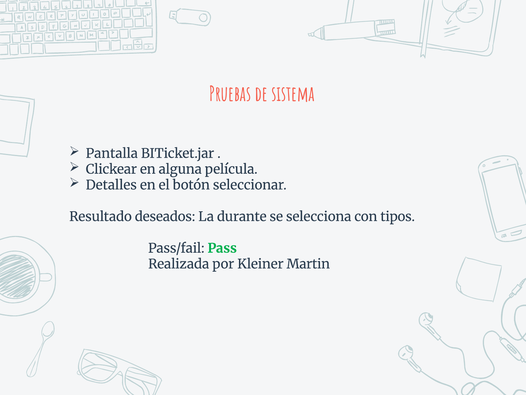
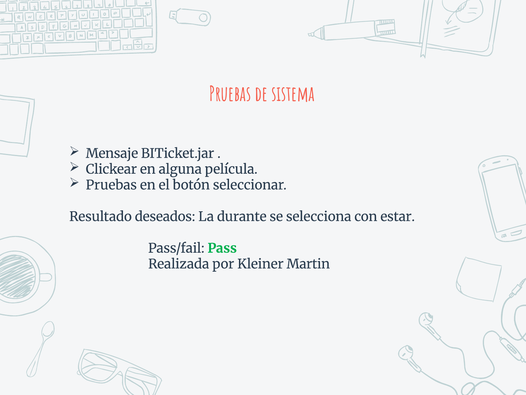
Pantalla: Pantalla -> Mensaje (112, 153)
Detalles: Detalles -> Pruebas (111, 185)
tipos: tipos -> estar (398, 216)
